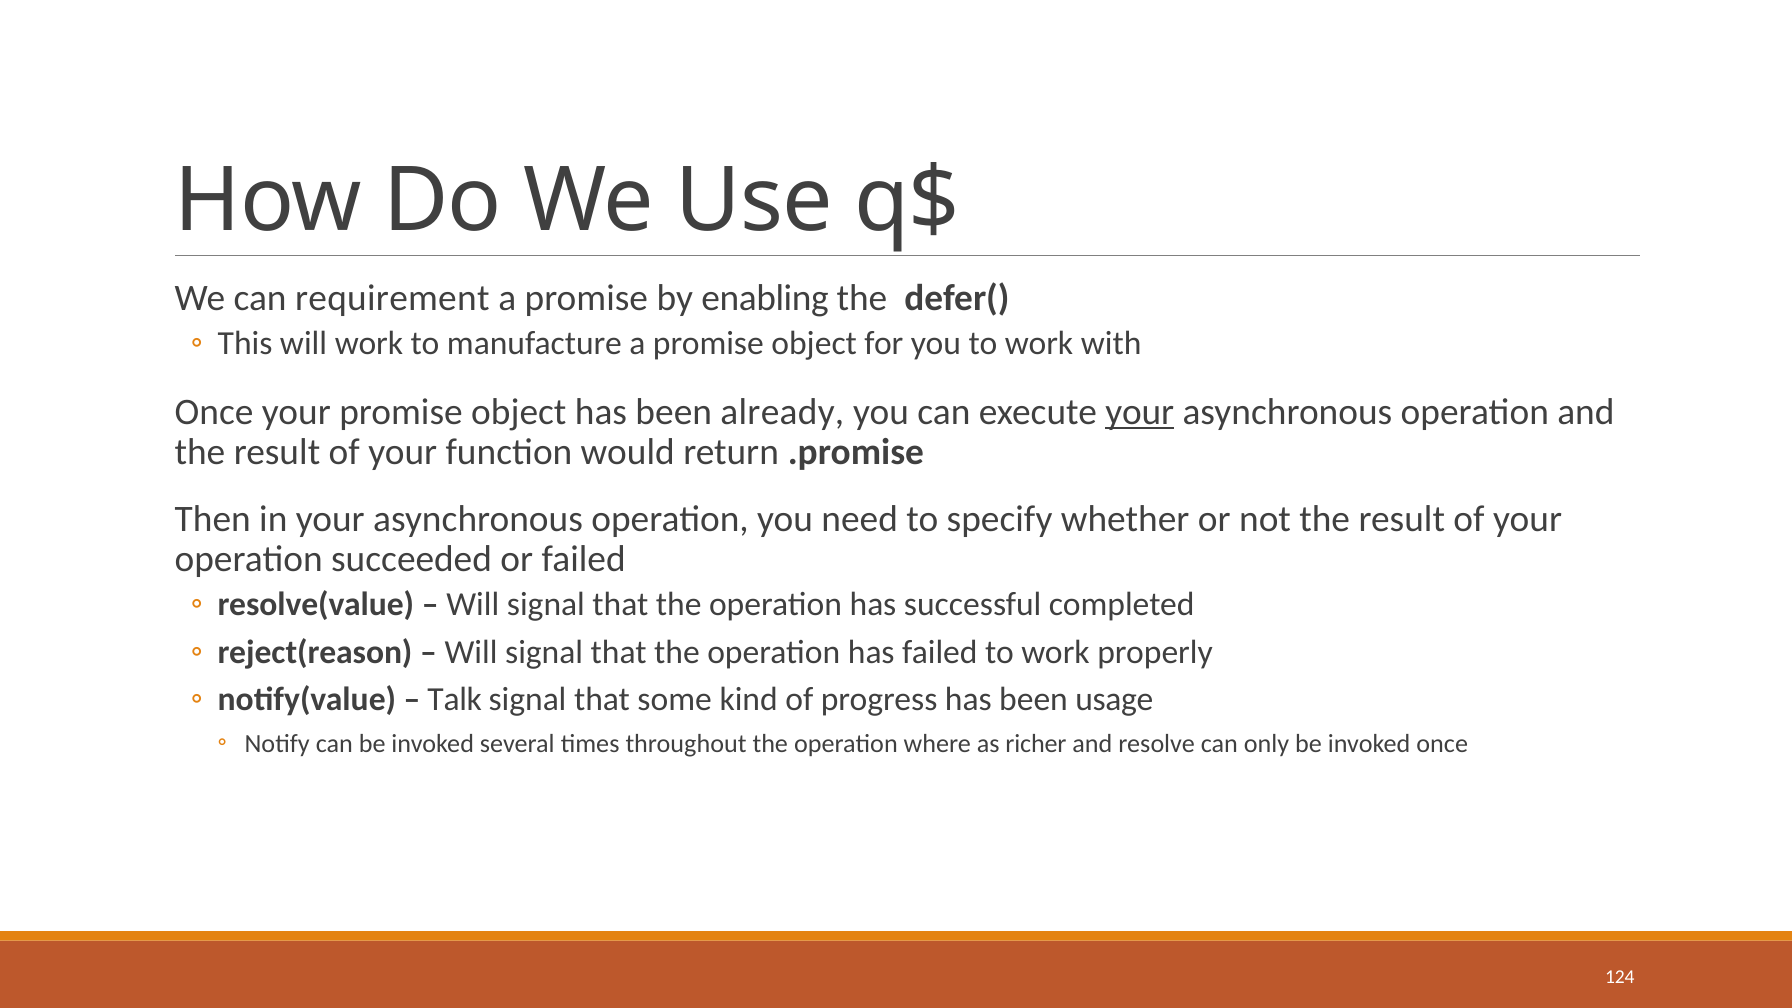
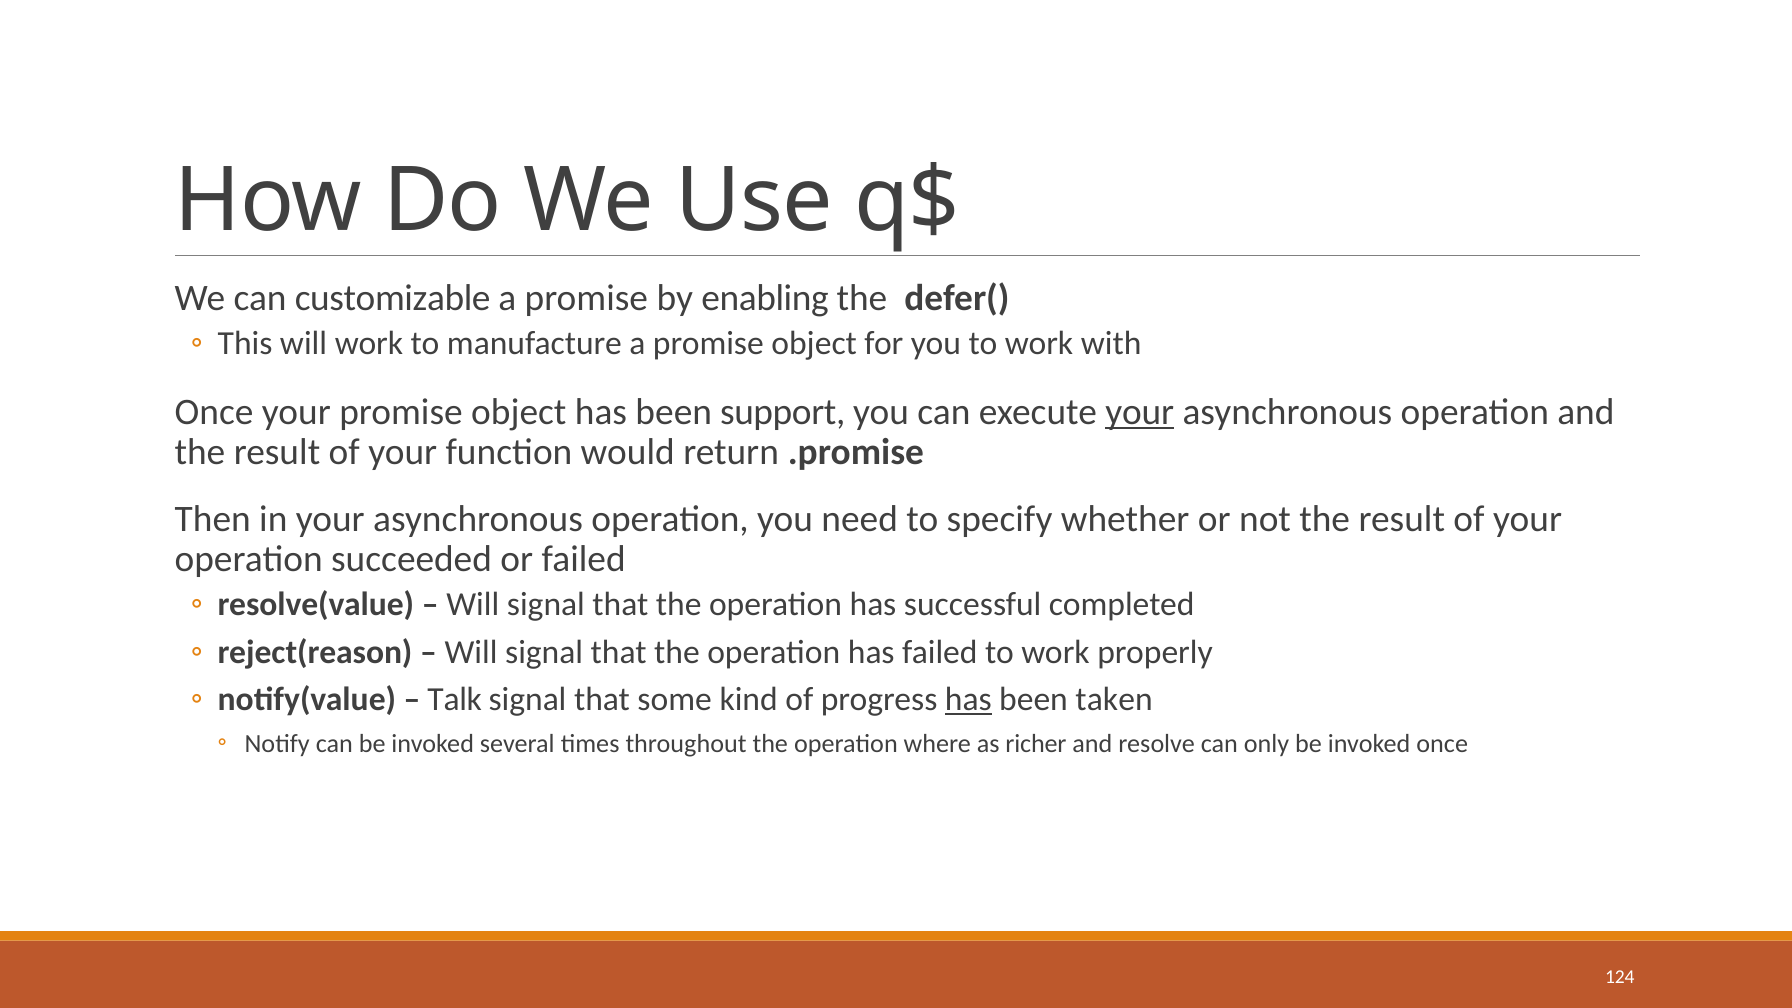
requirement: requirement -> customizable (393, 298)
already: already -> support (783, 412)
has underline: none -> present (968, 700)
usage: usage -> taken (1114, 700)
